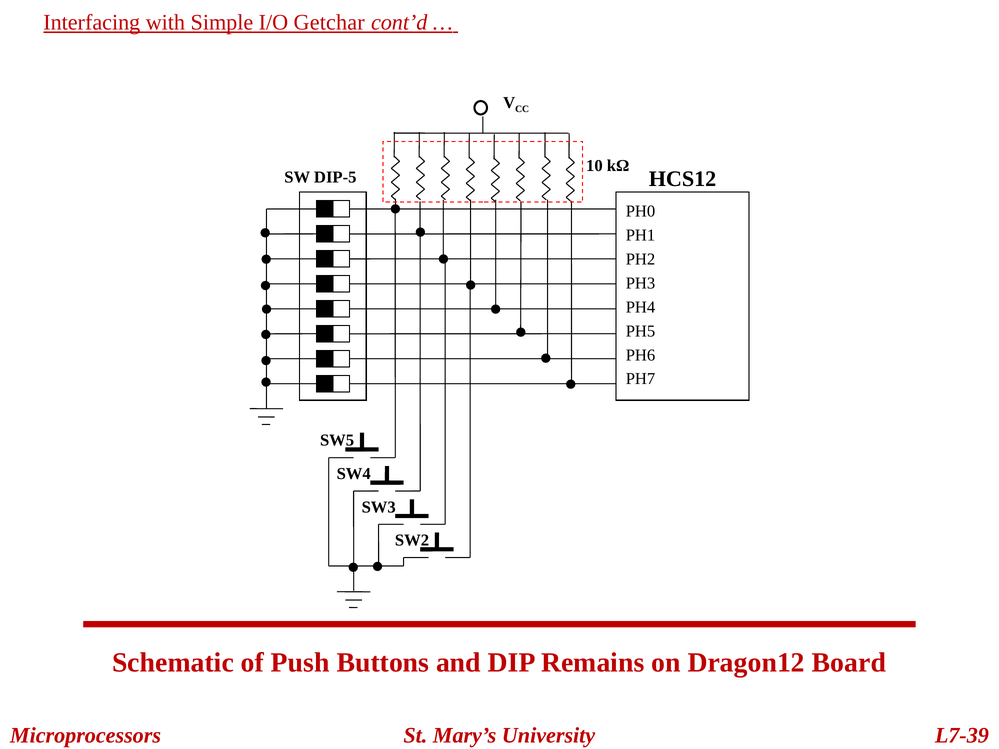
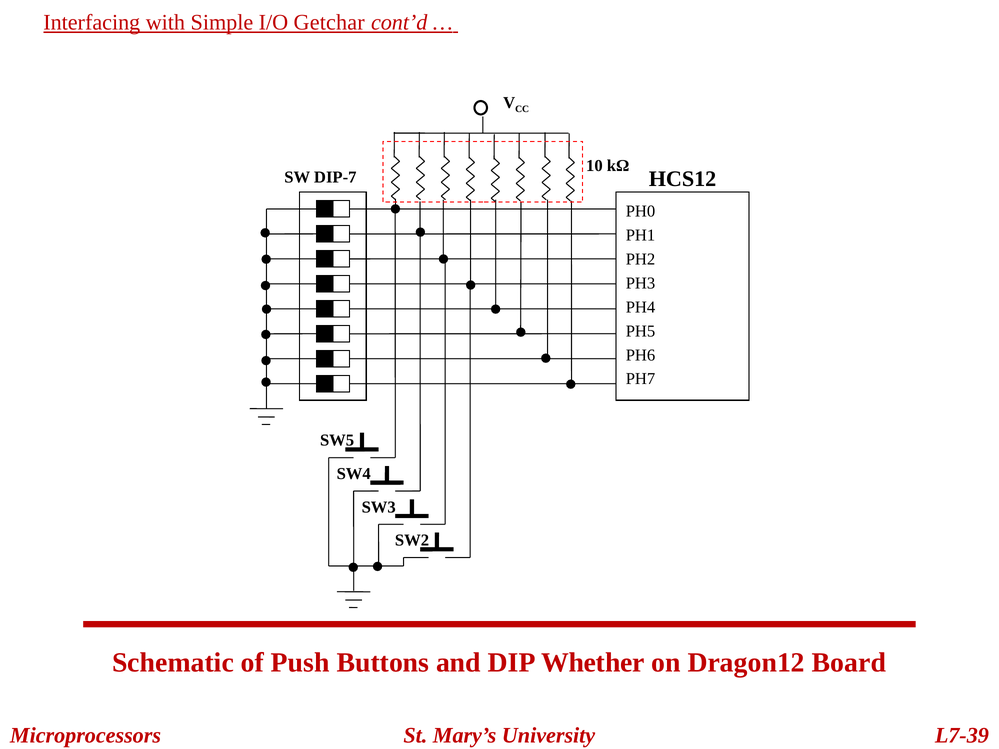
DIP-5: DIP-5 -> DIP-7 (335, 177)
Remains: Remains -> Whether (593, 663)
